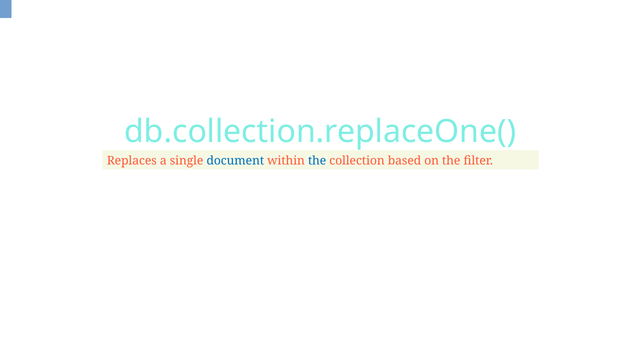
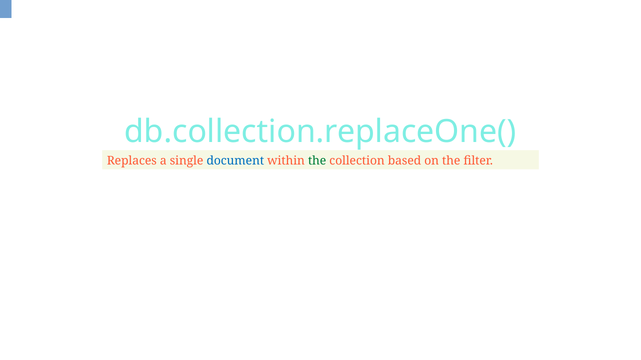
the colour: blue -> green (317, 161)
